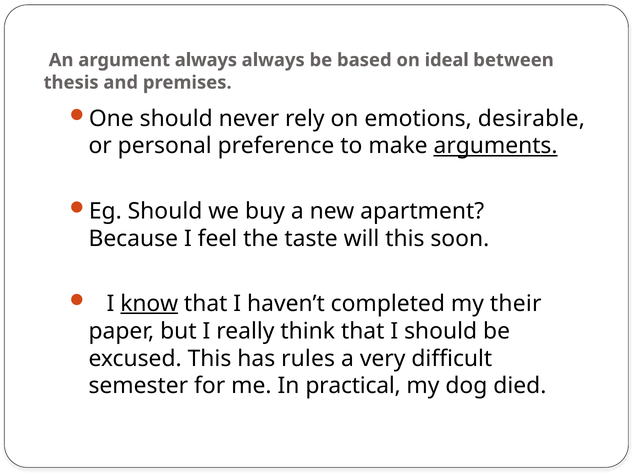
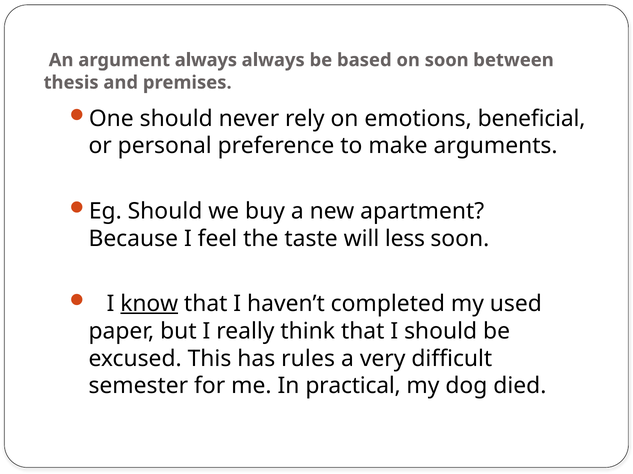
on ideal: ideal -> soon (447, 60)
desirable: desirable -> beneficial (532, 119)
arguments underline: present -> none (496, 146)
will this: this -> less (405, 239)
their: their -> used (516, 304)
